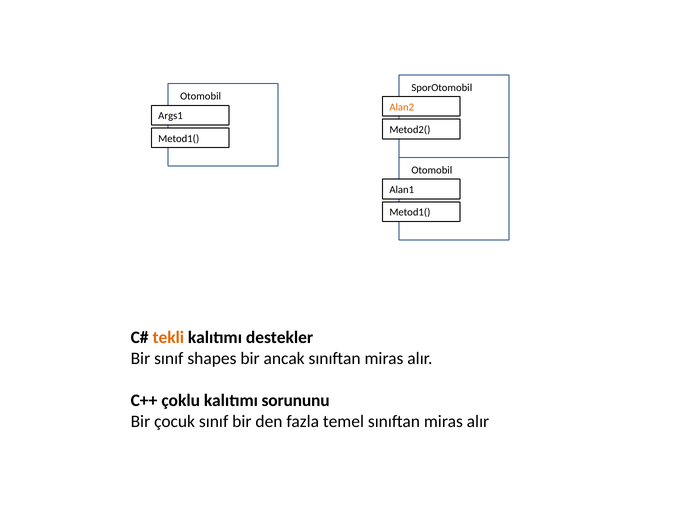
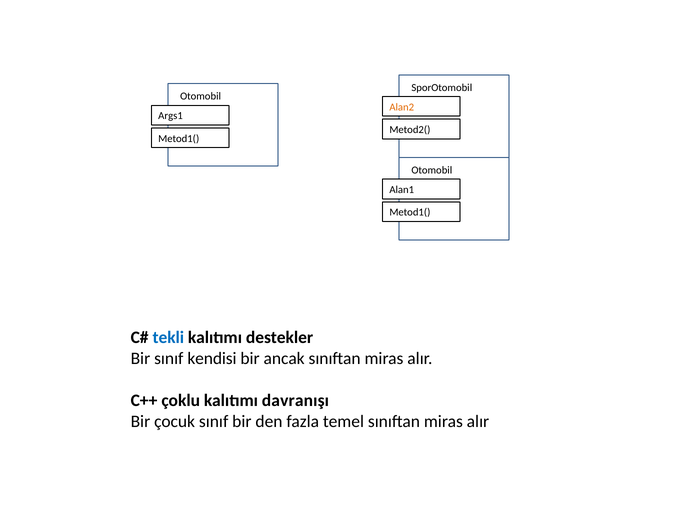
tekli colour: orange -> blue (168, 338)
shapes: shapes -> kendisi (212, 359)
sorununu: sorununu -> davranışı (295, 401)
